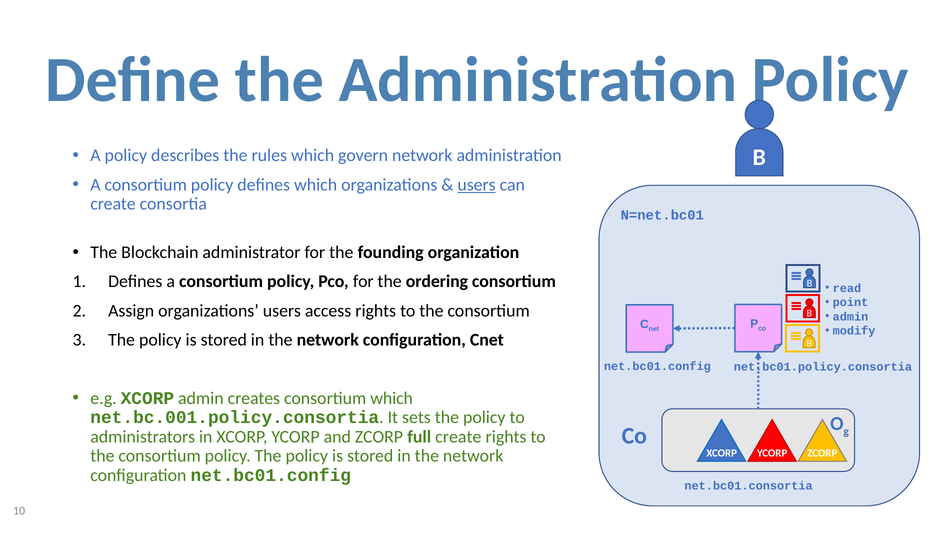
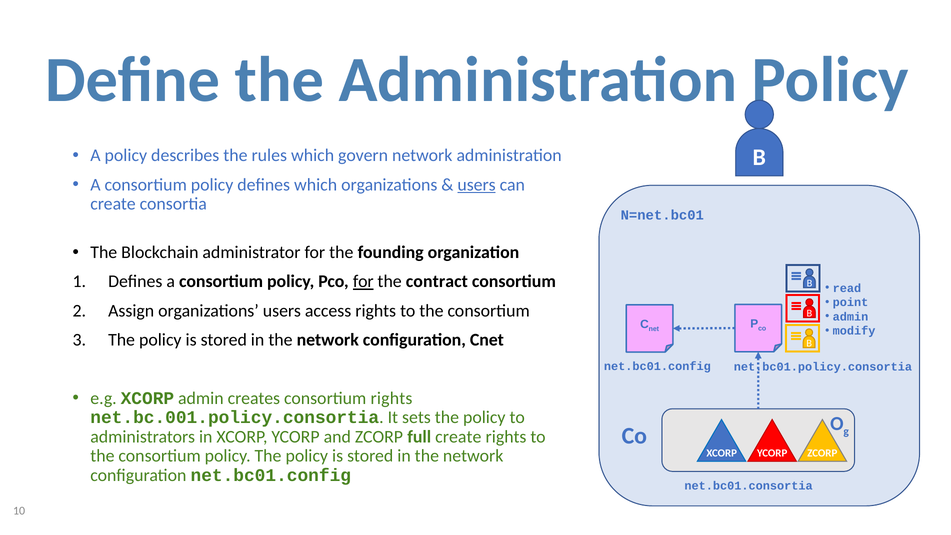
for underline: none -> present (363, 282)
ordering: ordering -> contract (437, 282)
consortium which: which -> rights (391, 398)
